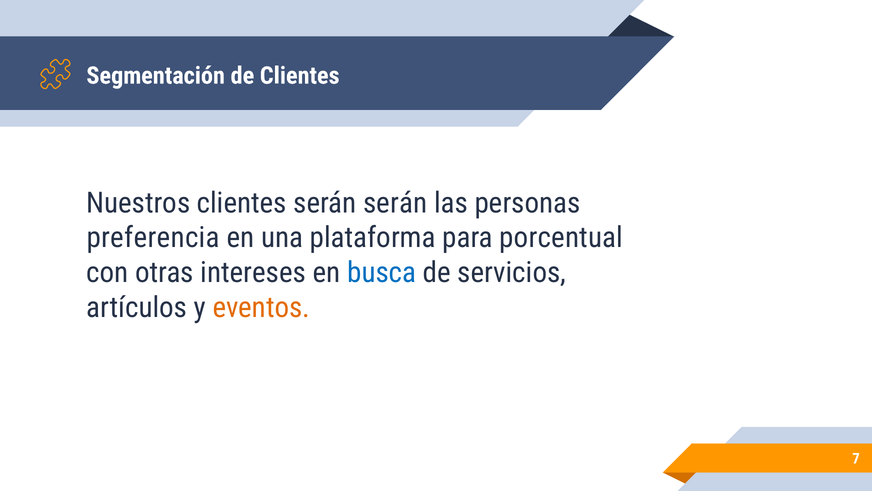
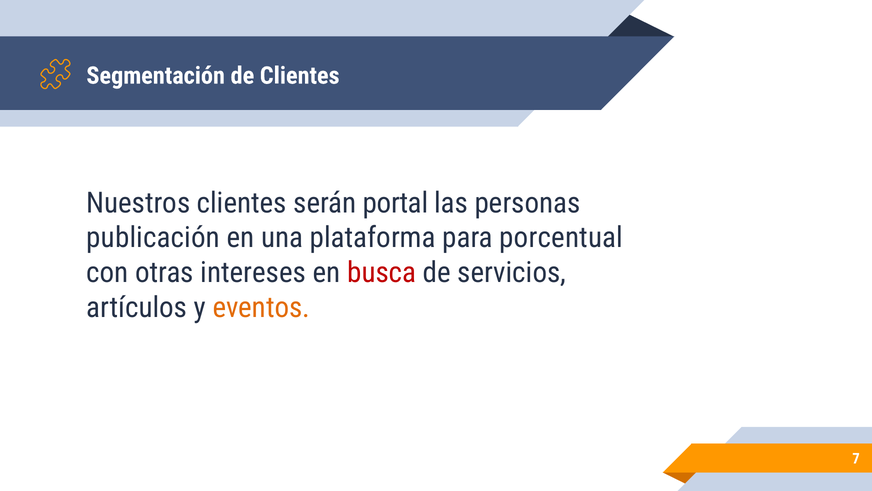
serán serán: serán -> portal (395, 203)
preferencia: preferencia -> publicación (153, 238)
busca colour: blue -> red (382, 273)
